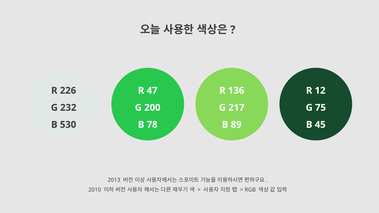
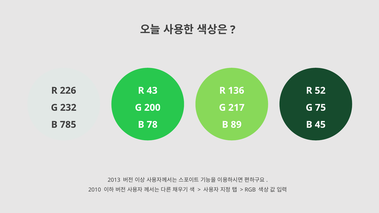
47: 47 -> 43 (152, 91)
12: 12 -> 52 (320, 91)
530: 530 -> 785 (68, 125)
